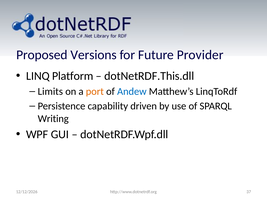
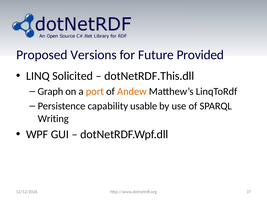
Provider: Provider -> Provided (200, 55)
Platform: Platform -> Solicited (73, 76)
Limits: Limits -> Graph (50, 91)
Andew colour: blue -> orange (132, 91)
driven: driven -> usable (144, 106)
